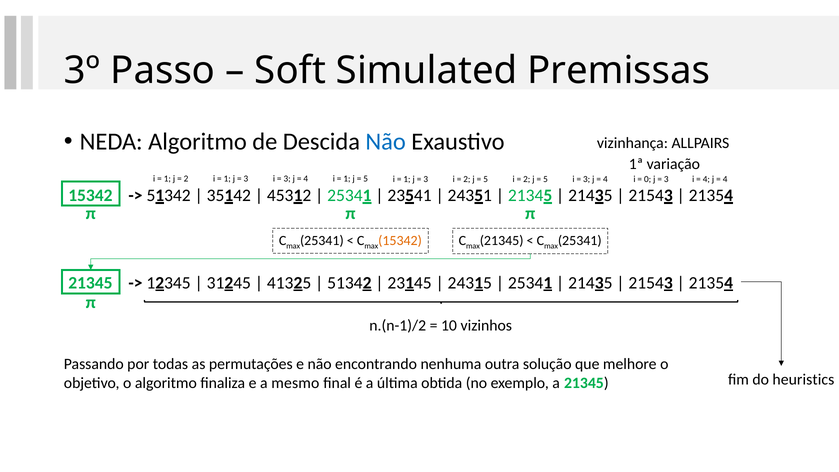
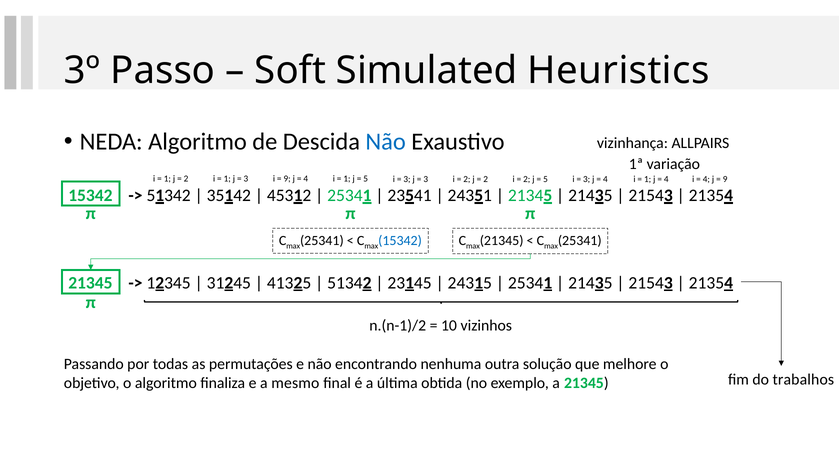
Premissas: Premissas -> Heuristics (618, 70)
3: 3 -> 9 (287, 179)
1: 1 -> 3 (407, 179)
5: 5 -> 2 (486, 179)
0: 0 -> 1 (648, 179)
3: 3 -> 4 (666, 179)
4: 4 -> 9 (725, 179)
15342 colour: orange -> blue (400, 240)
heuristics: heuristics -> trabalhos (803, 379)
